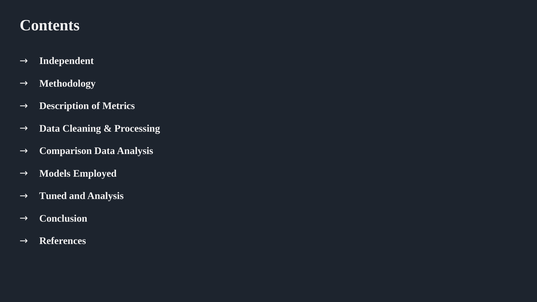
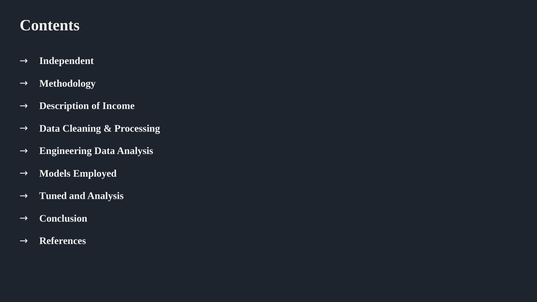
Metrics: Metrics -> Income (119, 106)
Comparison: Comparison -> Engineering (66, 151)
